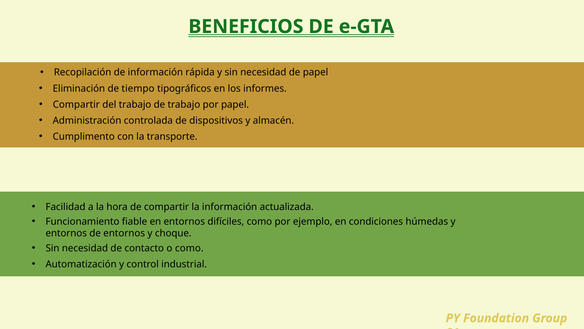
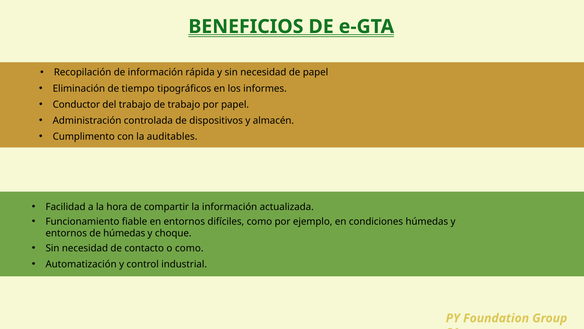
Compartir: Compartir -> Conductor (76, 104)
transporte: transporte -> auditables (172, 136)
de entornos: entornos -> húmedas (124, 233)
